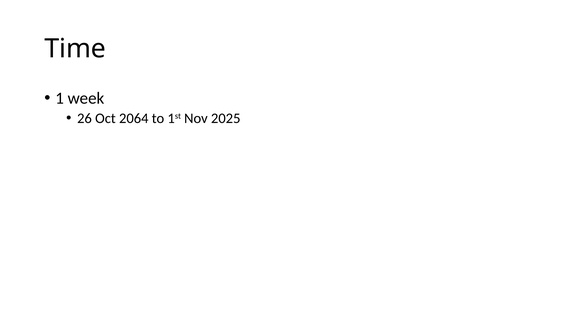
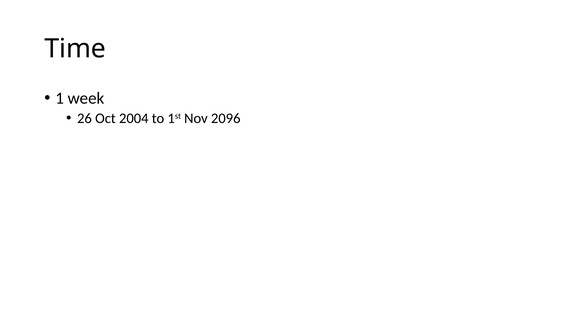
2064: 2064 -> 2004 (134, 118)
2025: 2025 -> 2096 (226, 118)
